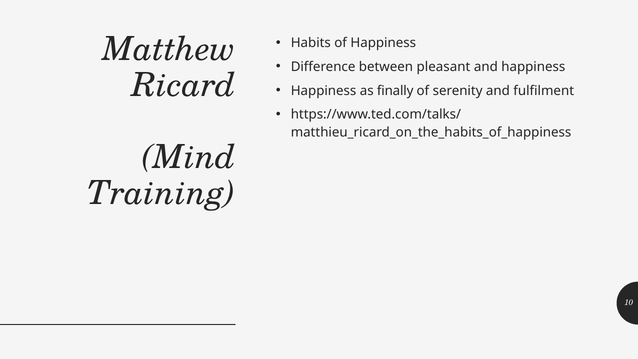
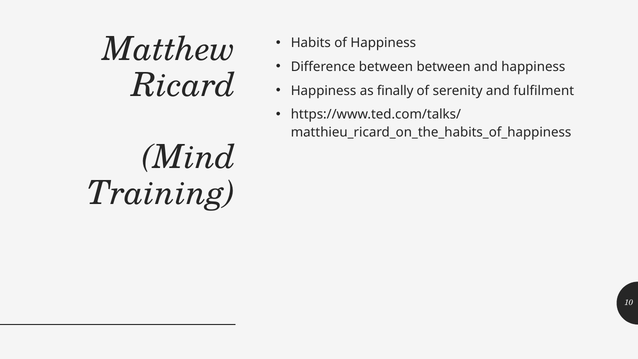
between pleasant: pleasant -> between (444, 67)
